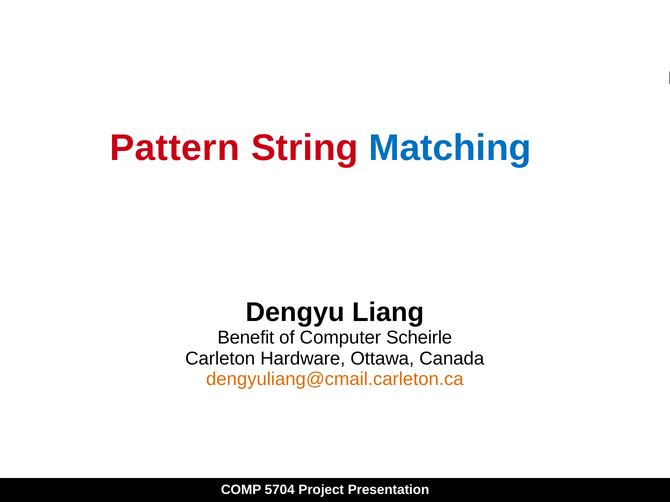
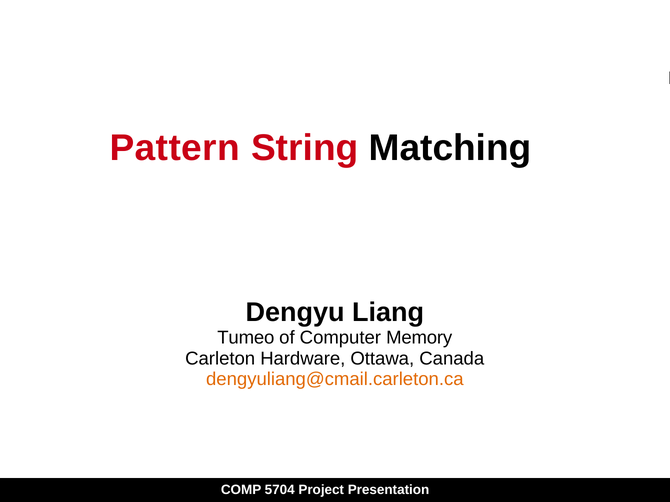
Matching colour: blue -> black (450, 148)
Benefit: Benefit -> Tumeo (246, 338)
Scheirle: Scheirle -> Memory (419, 338)
